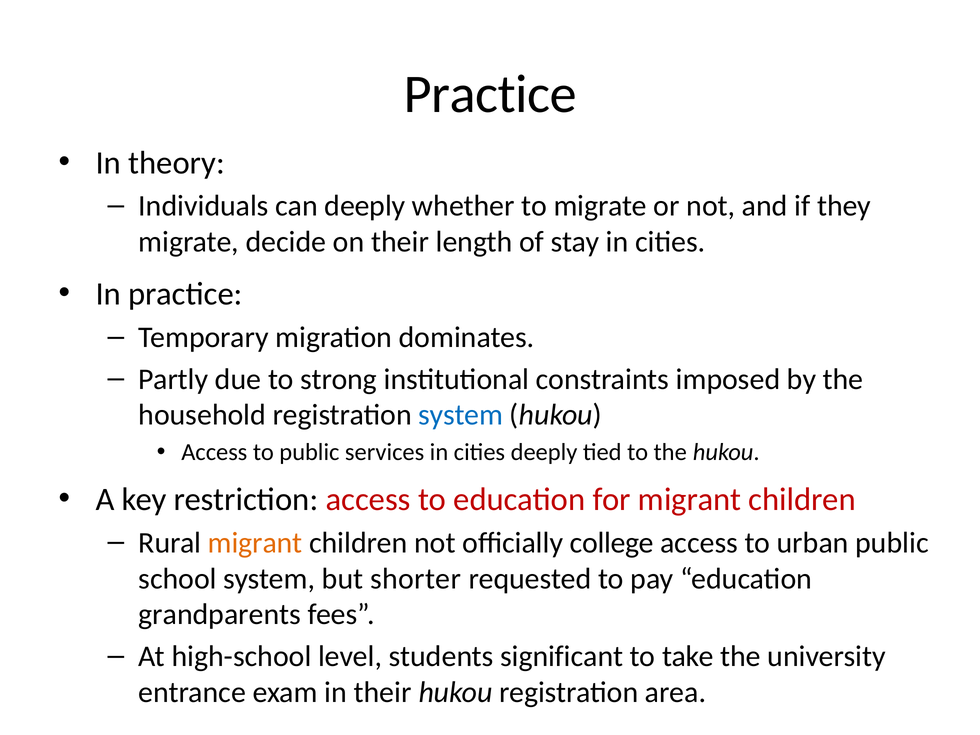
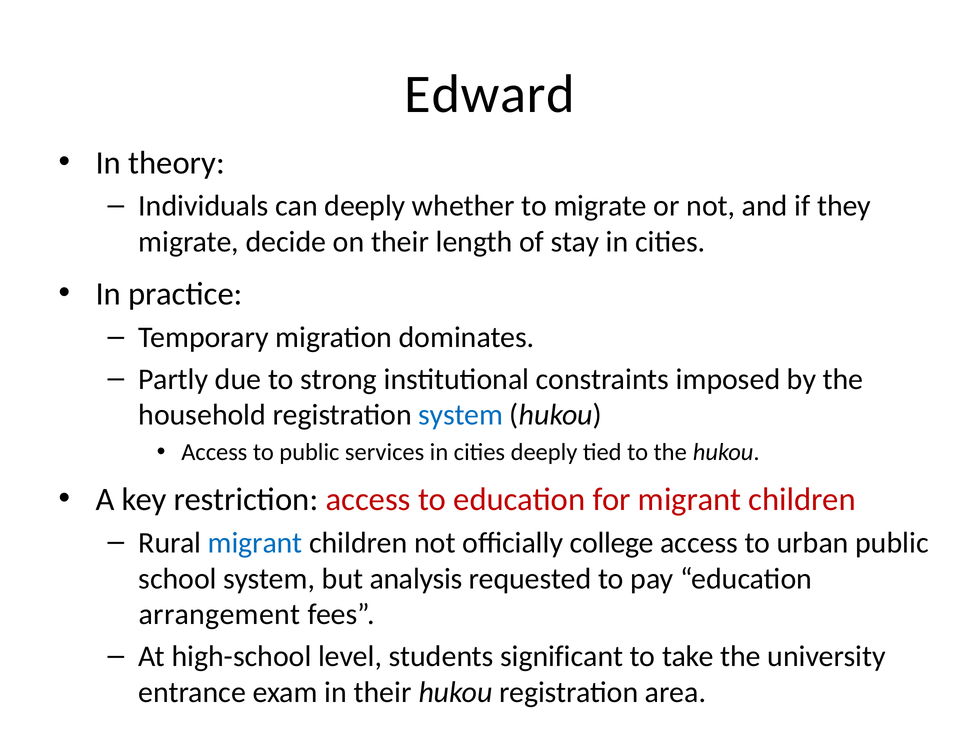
Practice: Practice -> Edward (490, 94)
migrant colour: orange -> blue (255, 543)
shorter: shorter -> analysis (416, 579)
grandparents: grandparents -> arrangement (220, 615)
